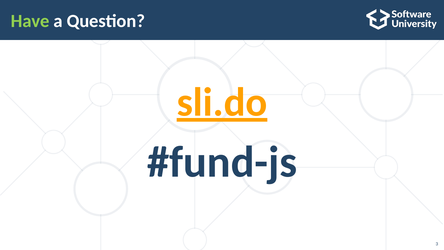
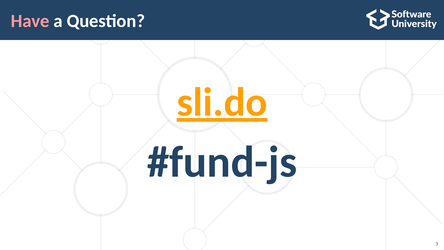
Have colour: light green -> pink (30, 21)
